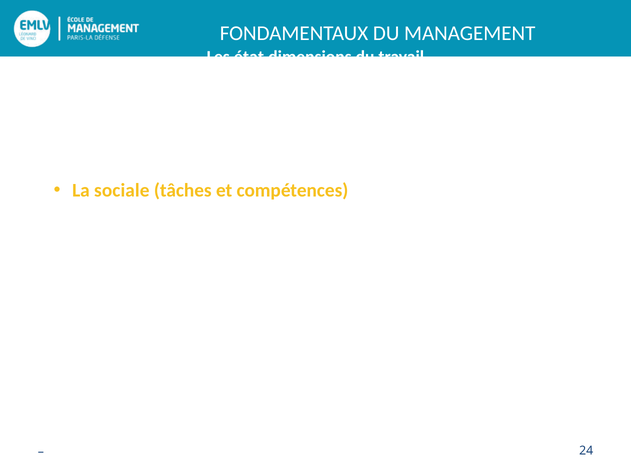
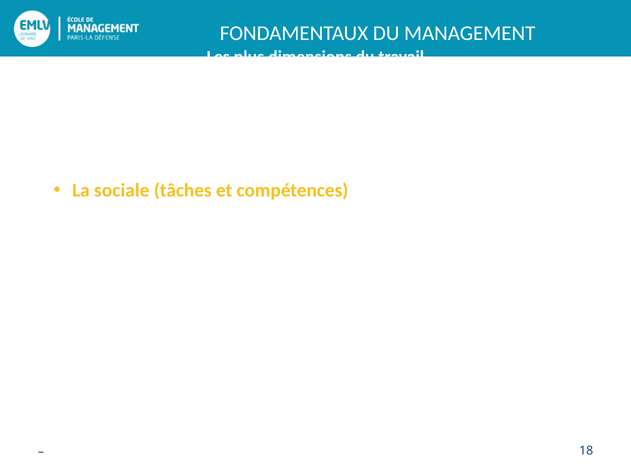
état: état -> plus (249, 57)
24: 24 -> 18 (586, 451)
